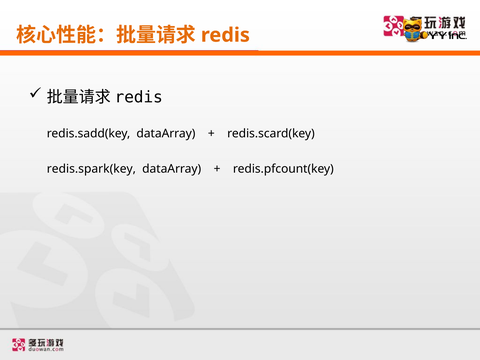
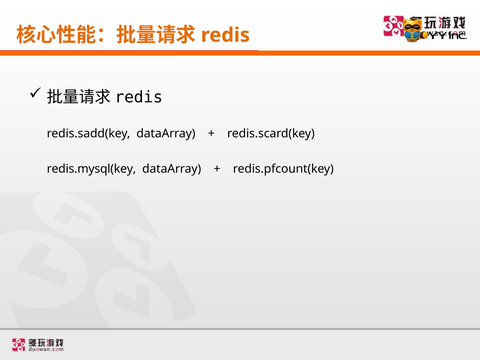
redis.spark(key: redis.spark(key -> redis.mysql(key (91, 169)
